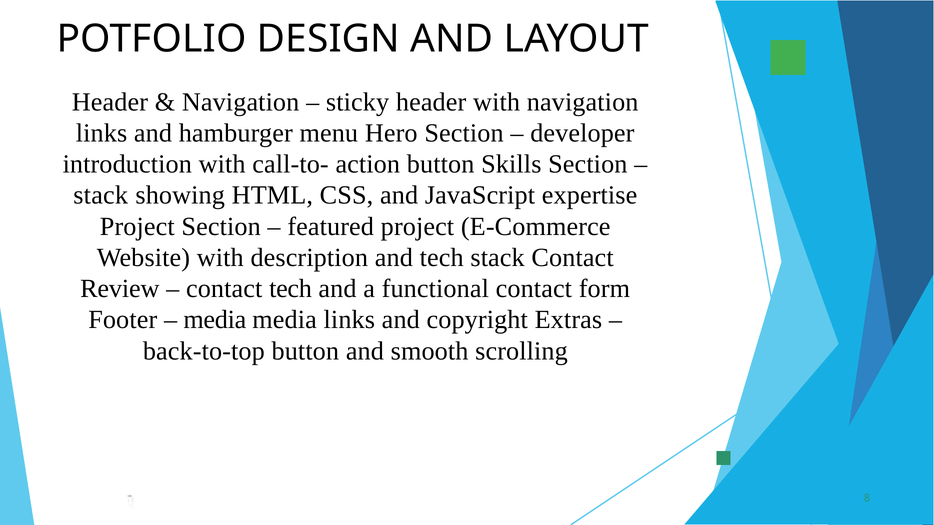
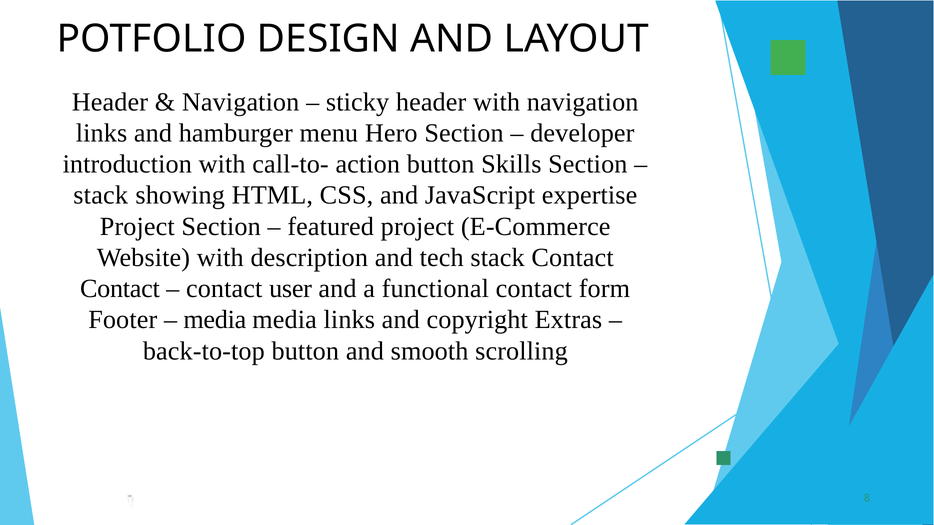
Review: Review -> Contact (120, 289)
contact tech: tech -> user (291, 289)
